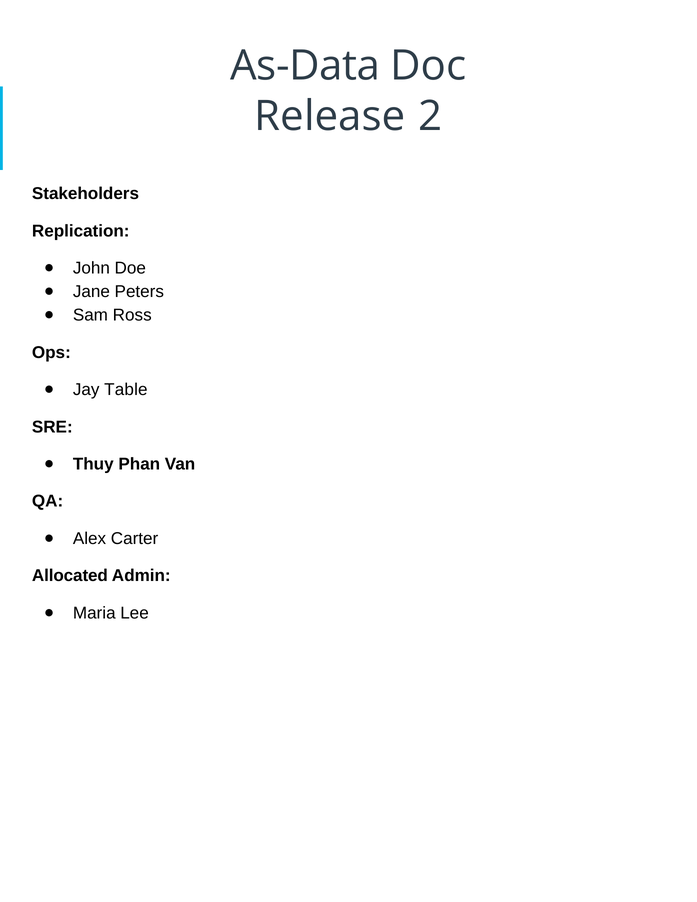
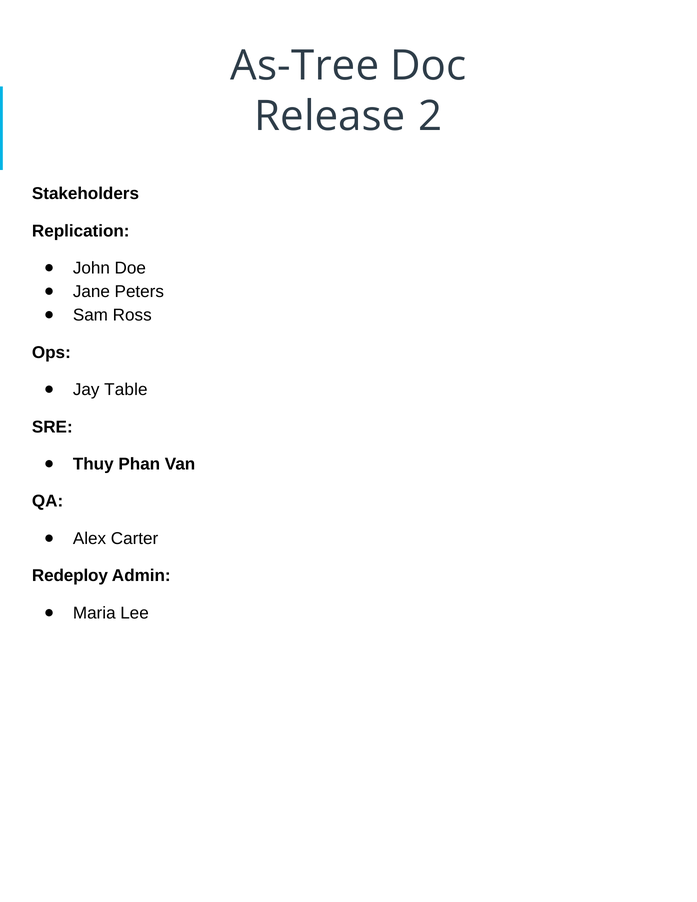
As-Data: As-Data -> As-Tree (305, 66)
Allocated: Allocated -> Redeploy (70, 576)
